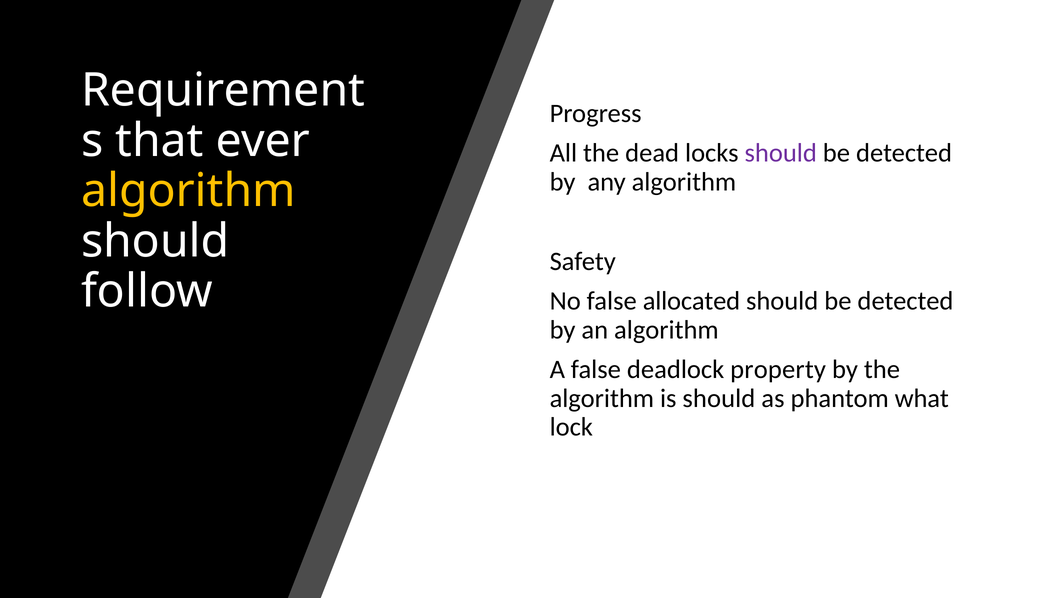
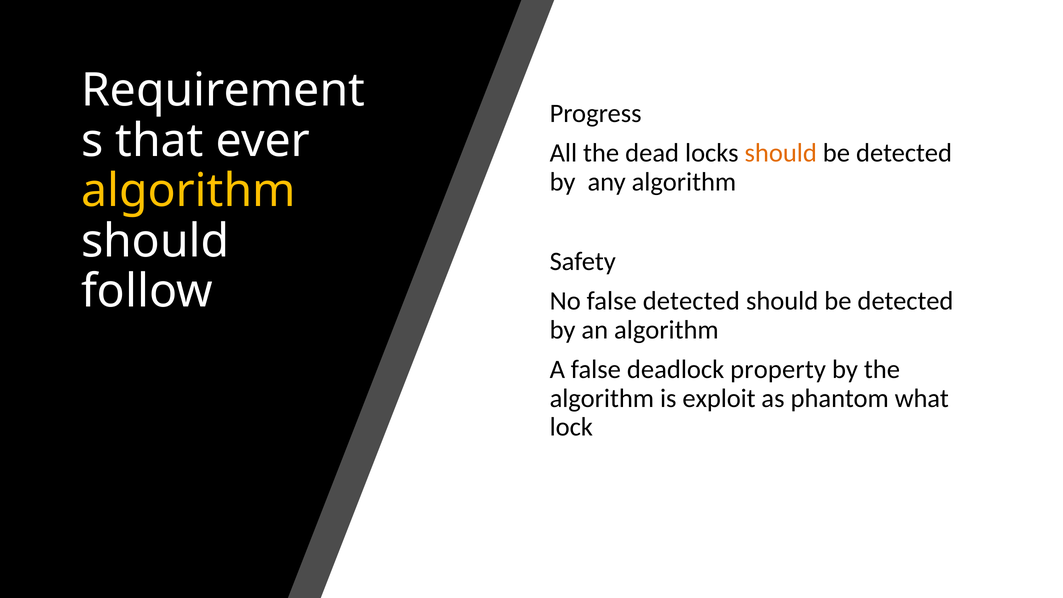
should colour: purple -> orange (781, 153)
false allocated: allocated -> detected (691, 301)
is should: should -> exploit (719, 398)
